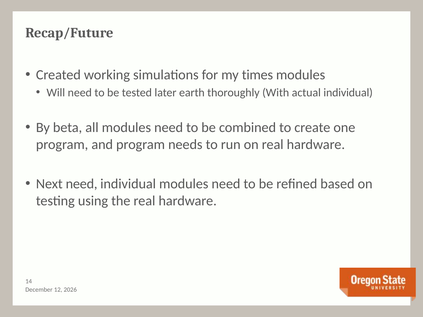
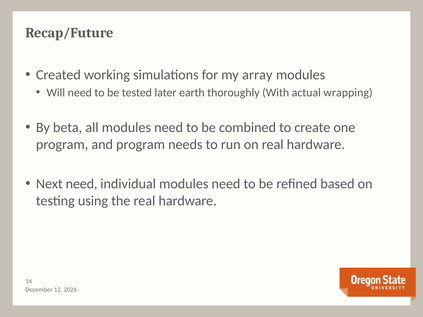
times: times -> array (257, 75)
actual individual: individual -> wrapping (348, 93)
